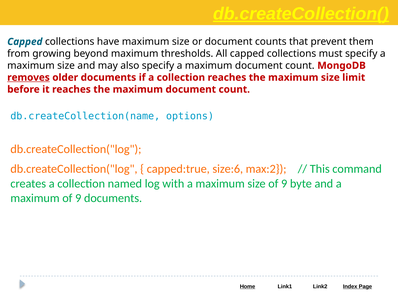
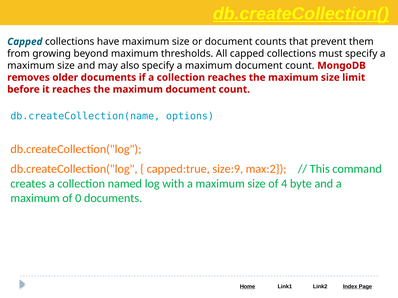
removes underline: present -> none (28, 78)
size:6: size:6 -> size:9 (228, 169)
size of 9: 9 -> 4 (284, 184)
maximum of 9: 9 -> 0 (78, 198)
